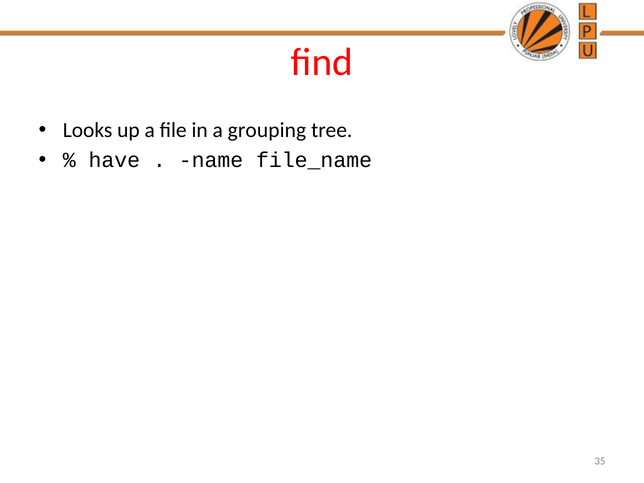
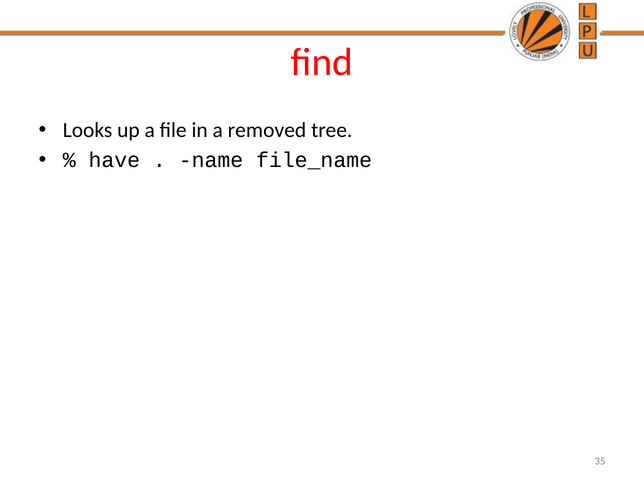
grouping: grouping -> removed (267, 130)
